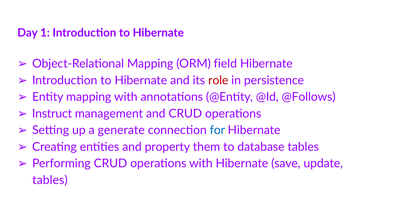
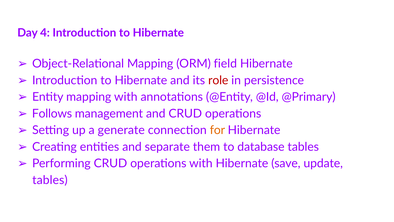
1: 1 -> 4 (45, 33)
@Follows: @Follows -> @Primary (309, 97)
Instruct: Instruct -> Follows (52, 113)
for colour: blue -> orange (217, 130)
property: property -> separate (167, 147)
